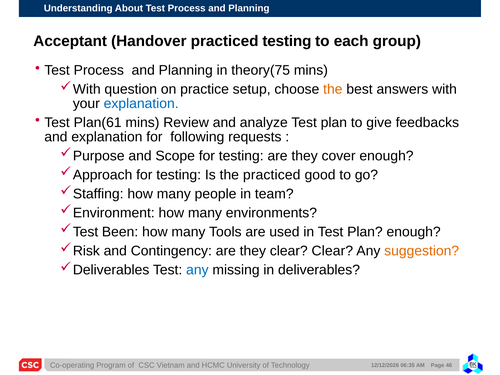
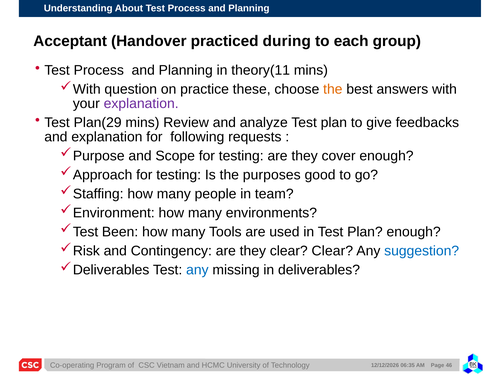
practiced testing: testing -> during (287, 41)
theory(75: theory(75 -> theory(11 (261, 70)
setup: setup -> these (252, 89)
explanation colour: blue -> purple (141, 104)
Plan(61: Plan(61 -> Plan(29 (98, 123)
the practiced: practiced -> purposes (272, 175)
suggestion colour: orange -> blue (422, 251)
